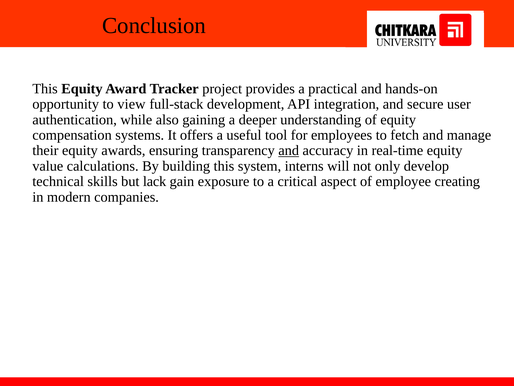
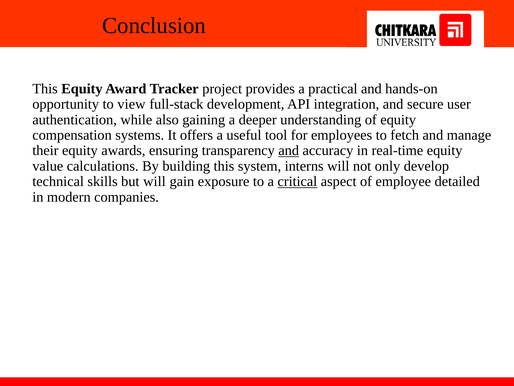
but lack: lack -> will (154, 181)
critical underline: none -> present (297, 181)
creating: creating -> detailed (457, 181)
